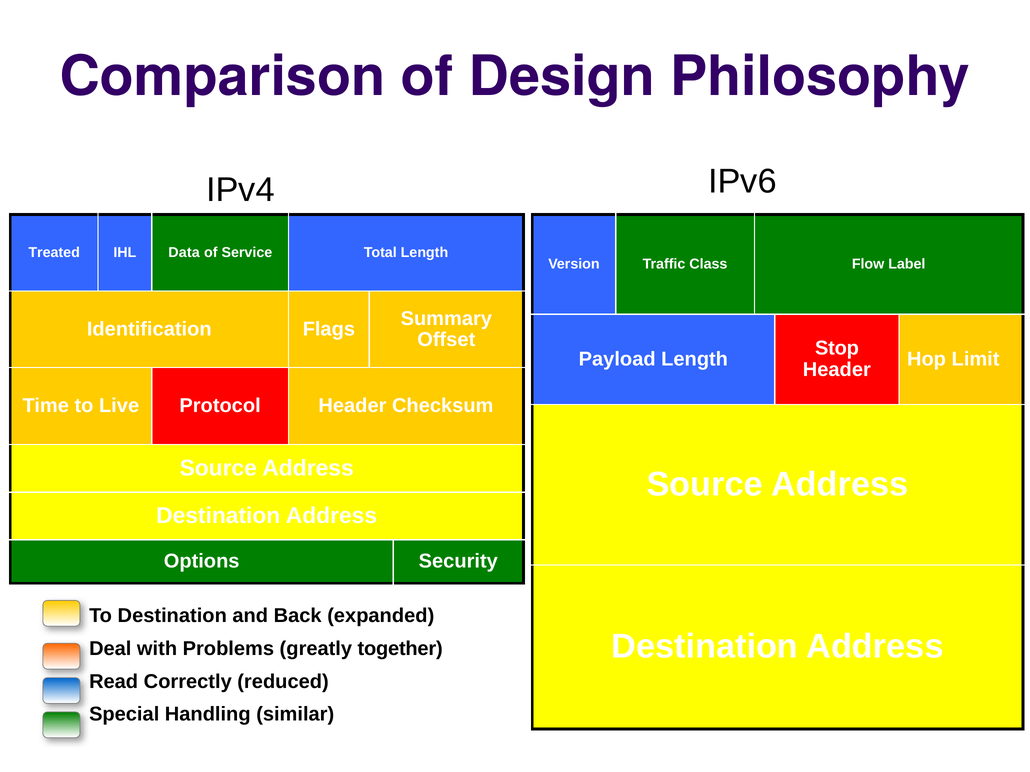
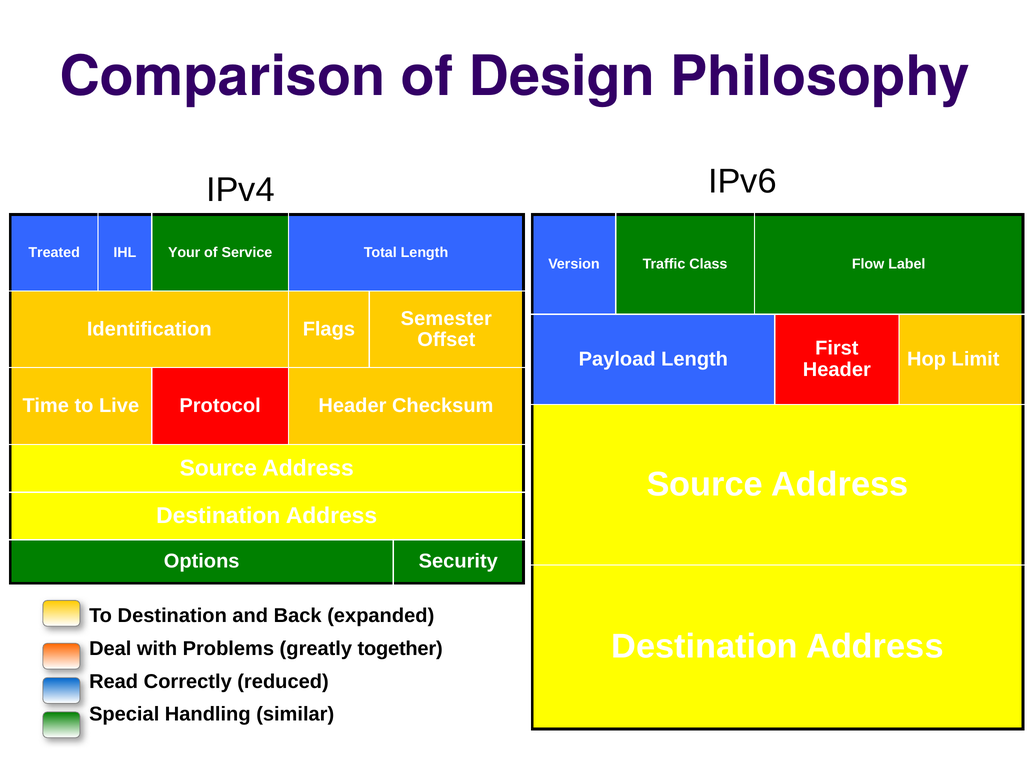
Data: Data -> Your (184, 253)
Summary: Summary -> Semester (446, 319)
Stop: Stop -> First (837, 349)
